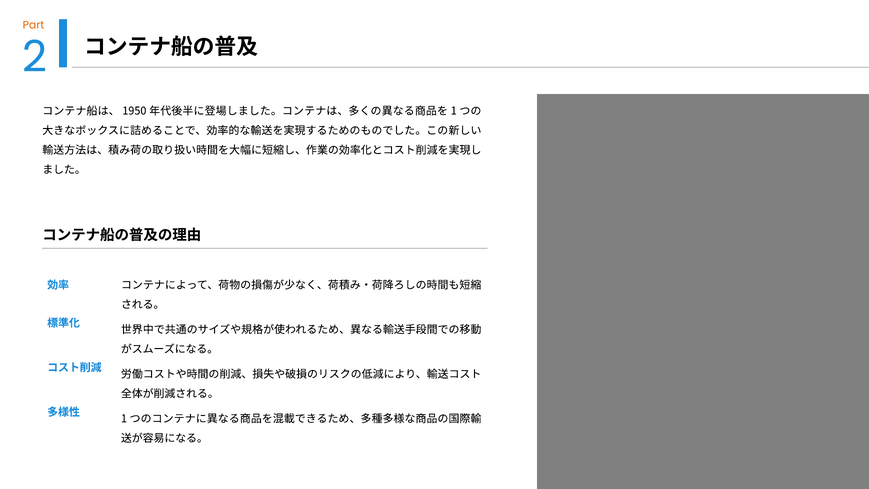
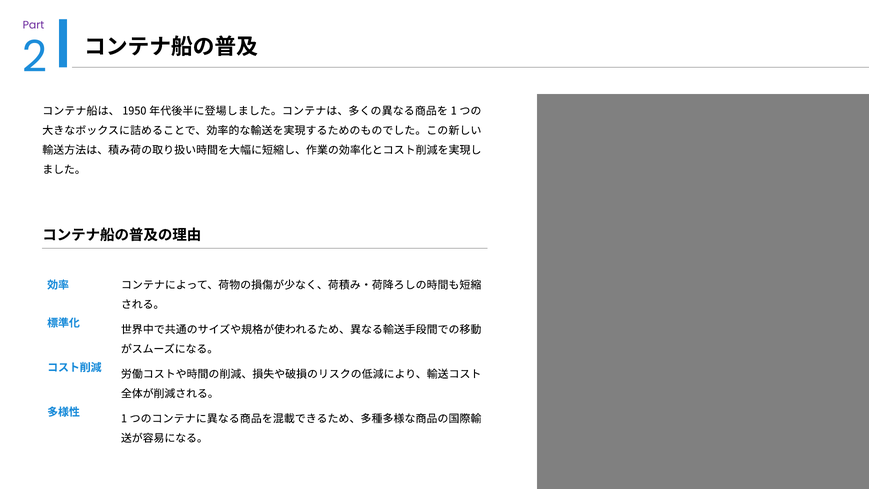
Part colour: orange -> purple (34, 25)
